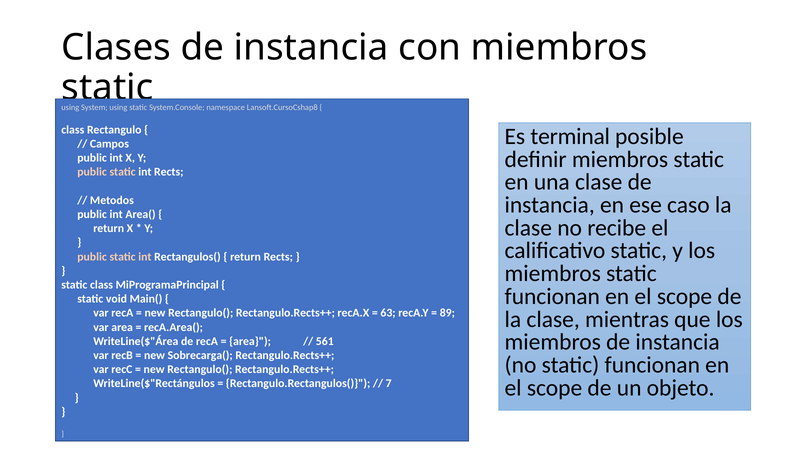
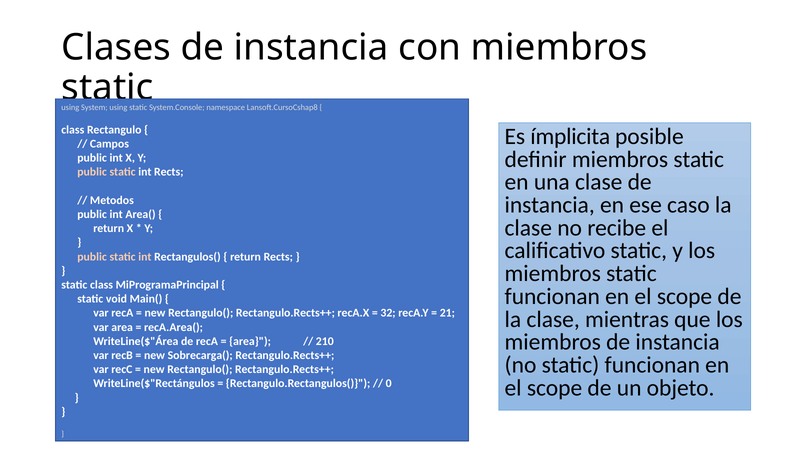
terminal: terminal -> ímplicita (570, 137)
63: 63 -> 32 (388, 313)
89: 89 -> 21 (447, 313)
561: 561 -> 210 (325, 342)
7: 7 -> 0 (389, 384)
